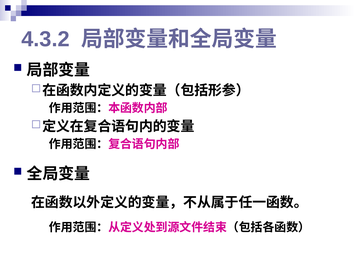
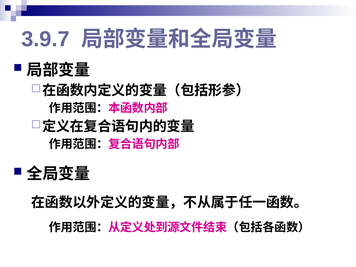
4.3.2: 4.3.2 -> 3.9.7 (46, 39)
